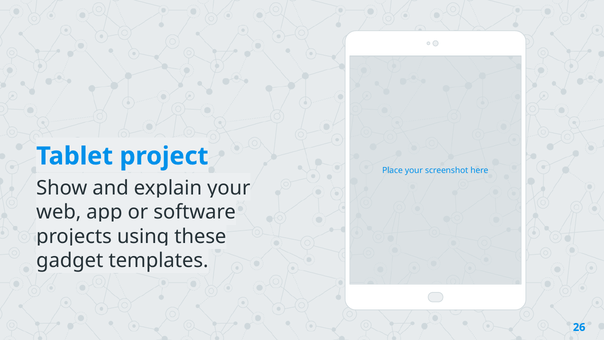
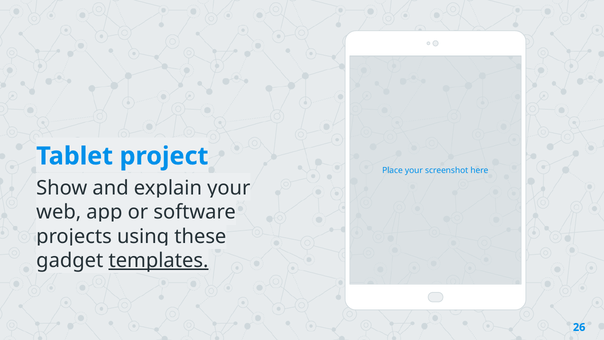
templates underline: none -> present (158, 260)
